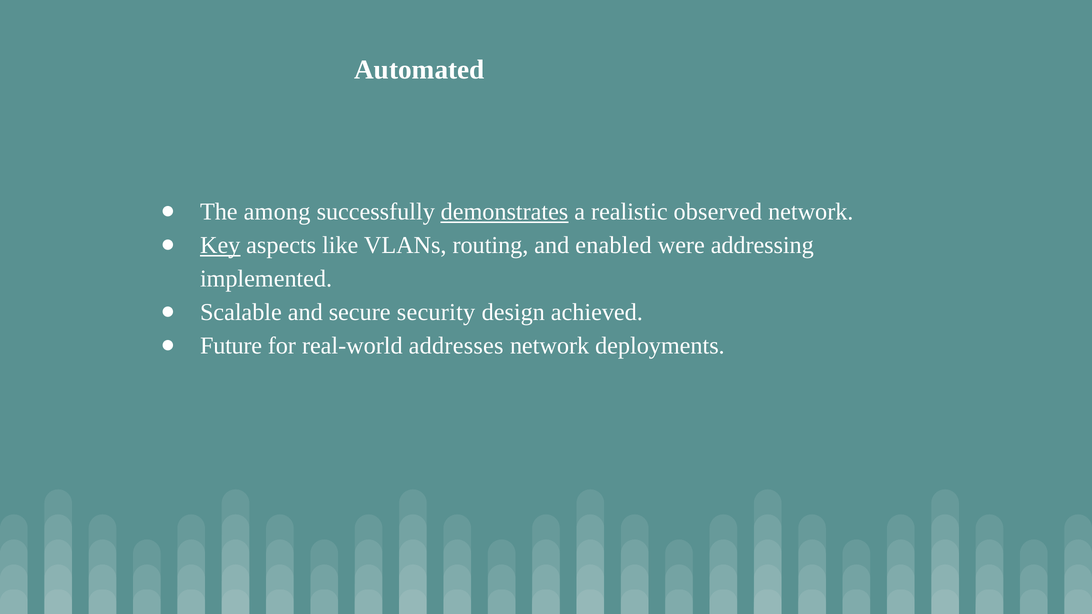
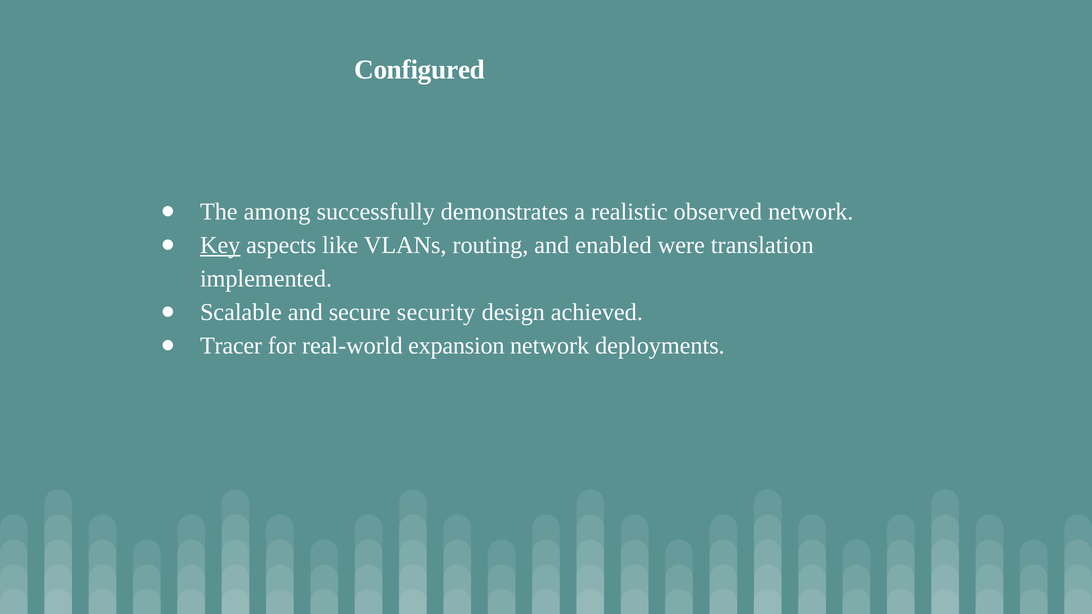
Automated: Automated -> Configured (420, 70)
demonstrates underline: present -> none (505, 212)
addressing: addressing -> translation (762, 245)
Future: Future -> Tracer (231, 346)
addresses: addresses -> expansion (456, 346)
